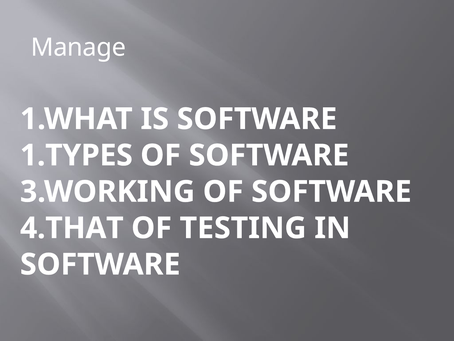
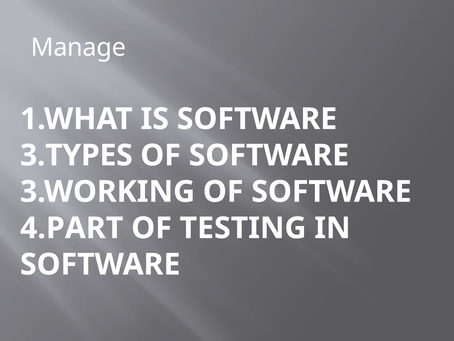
1.TYPES: 1.TYPES -> 3.TYPES (76, 155)
4.THAT: 4.THAT -> 4.PART (72, 228)
